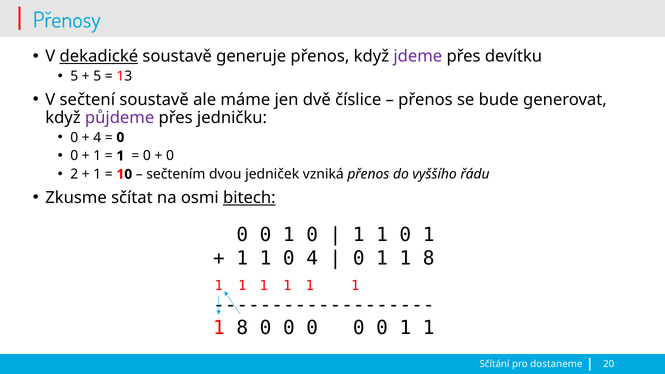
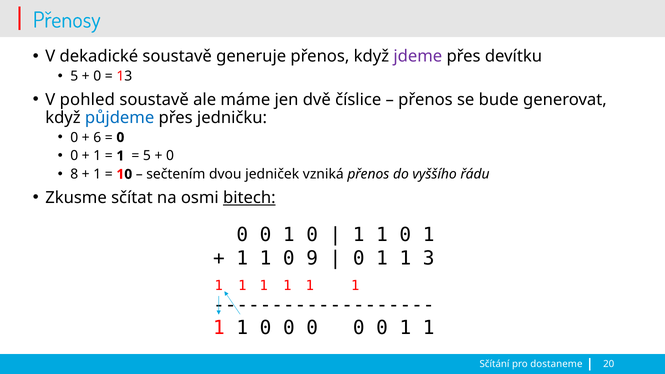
dekadické underline: present -> none (99, 56)
5: 5 -> 0 (97, 76)
sečtení: sečtení -> pohled (87, 100)
půjdeme colour: purple -> blue (120, 118)
4: 4 -> 6 (97, 137)
0: 0 -> 5 (147, 156)
2: 2 -> 8 (74, 174)
0 4: 4 -> 9 (312, 258)
1 1 8: 8 -> 3 (429, 258)
8: 8 -> 1 (242, 328)
